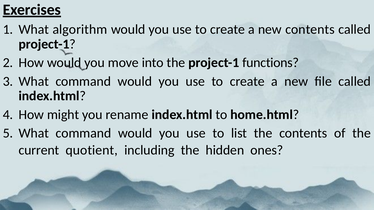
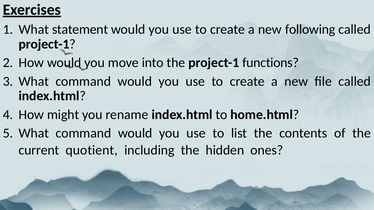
algorithm: algorithm -> statement (80, 29)
new contents: contents -> following (310, 29)
